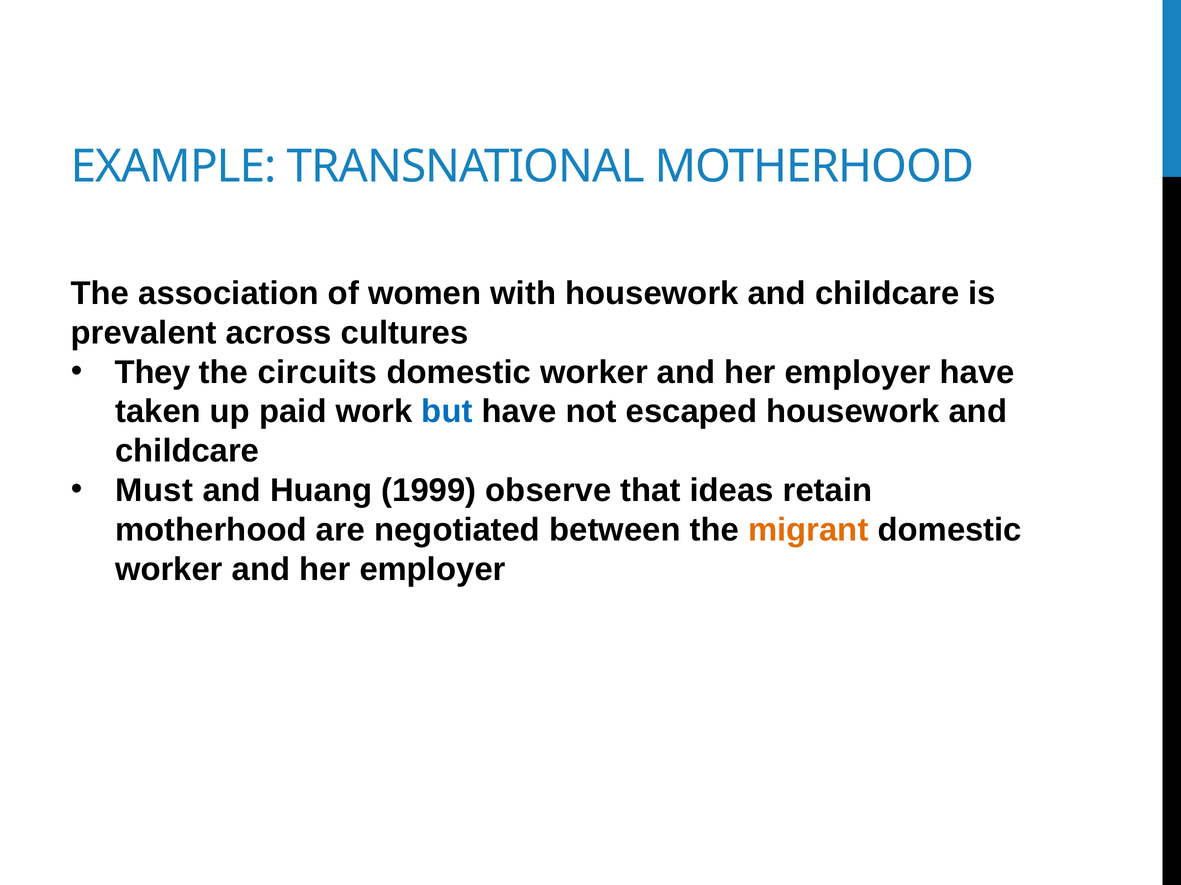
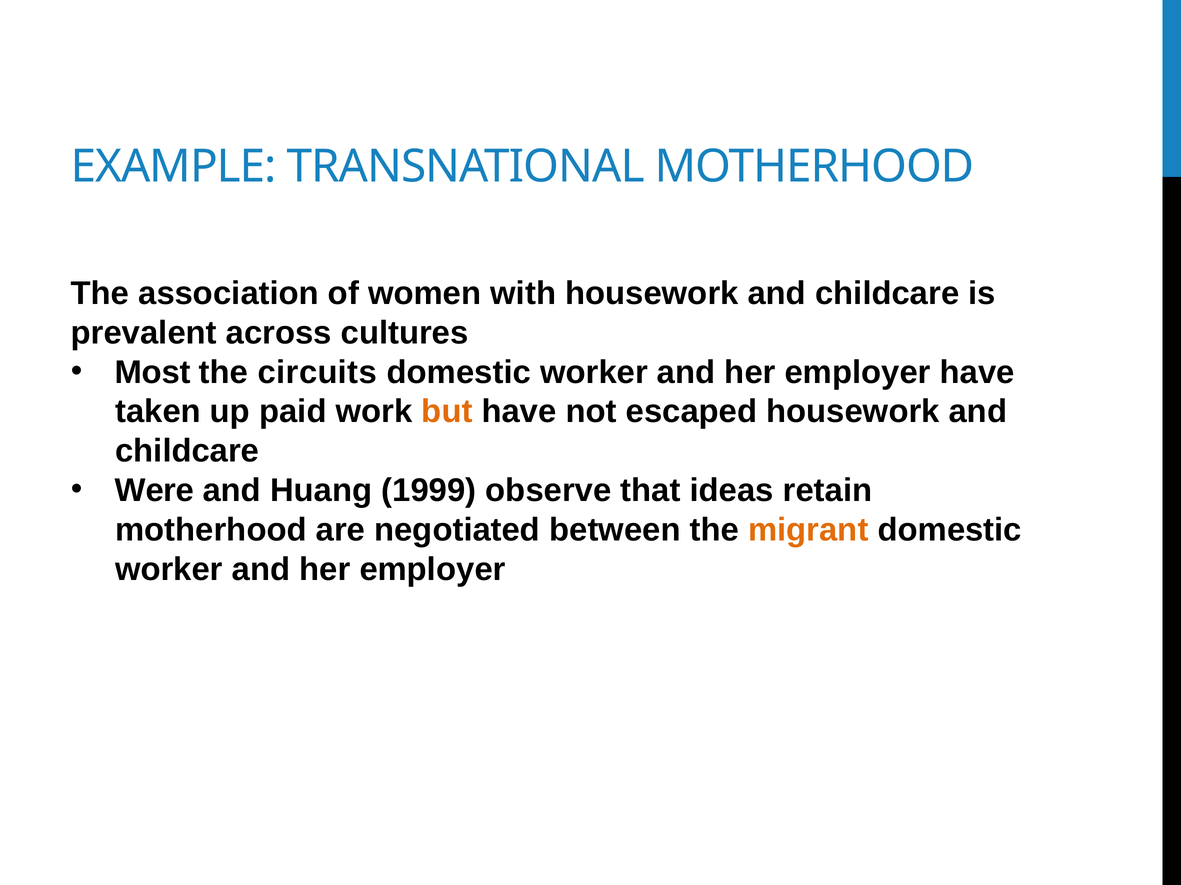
They: They -> Most (153, 373)
but colour: blue -> orange (447, 412)
Must: Must -> Were (155, 491)
